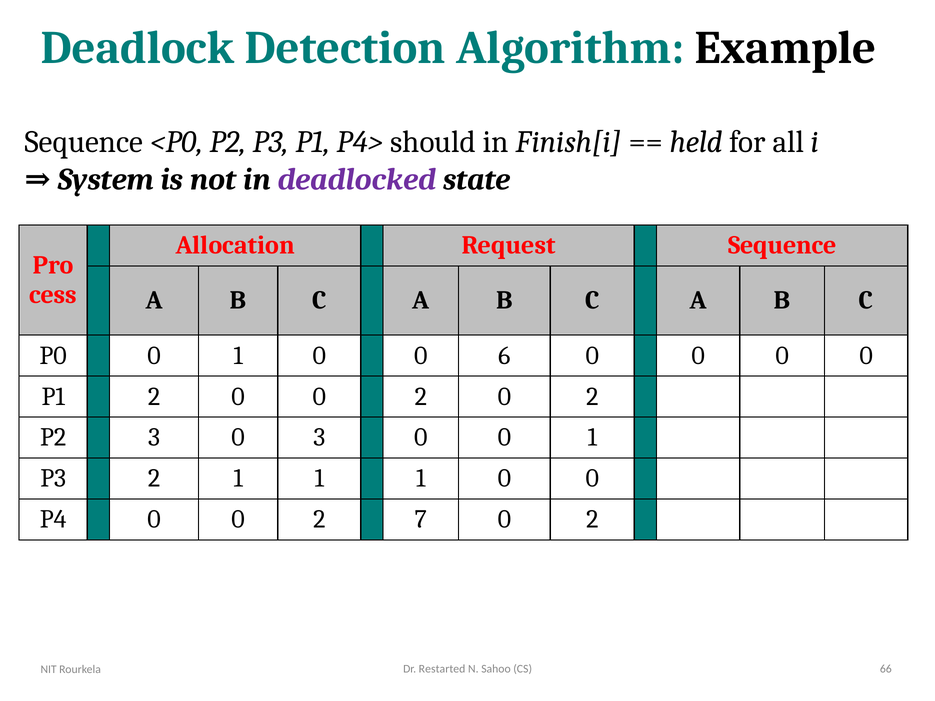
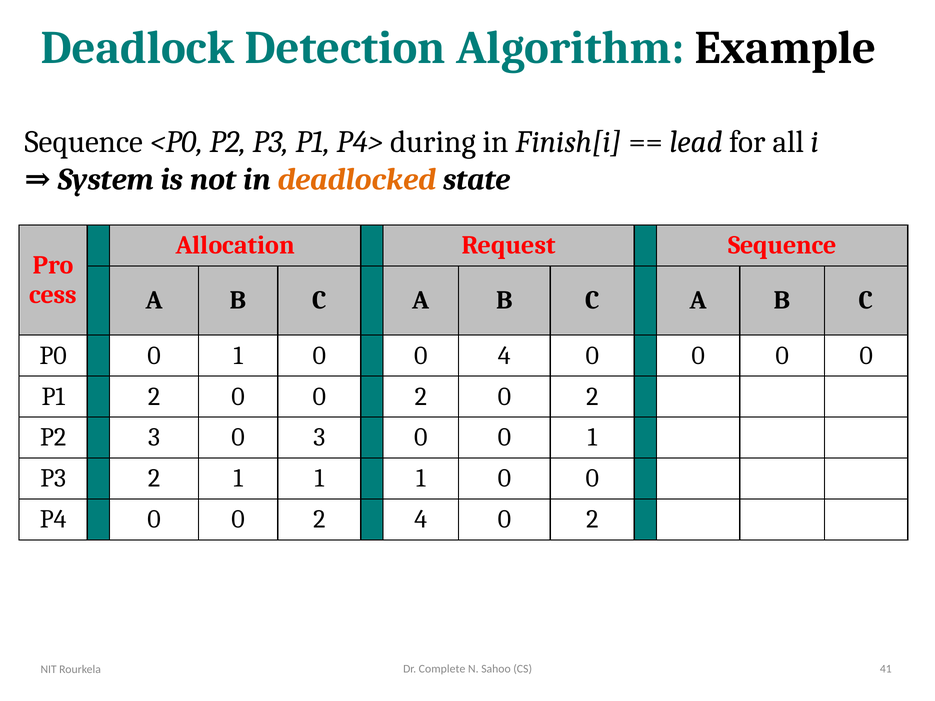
should: should -> during (433, 142)
held: held -> lead (696, 142)
deadlocked colour: purple -> orange (357, 179)
0 6: 6 -> 4 (504, 356)
2 7: 7 -> 4 (421, 520)
Restarted: Restarted -> Complete (442, 669)
66: 66 -> 41 (886, 669)
